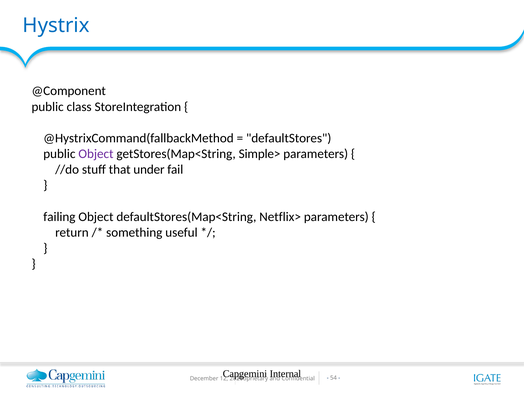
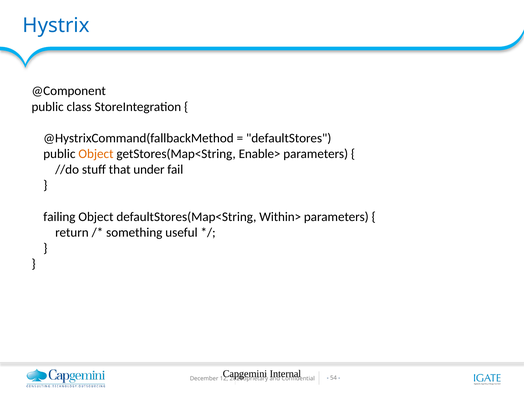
Object colour: purple -> orange (96, 154)
Simple>: Simple> -> Enable> (260, 154)
Netflix>: Netflix> -> Within> (280, 217)
